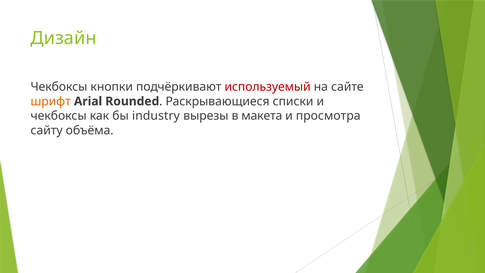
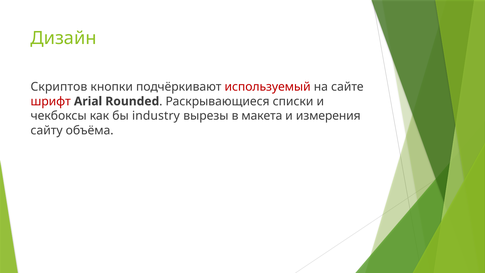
Чекбоксы: Чекбоксы -> Скриптов (59, 87)
шрифт colour: orange -> red (51, 101)
просмотра: просмотра -> измерения (328, 116)
